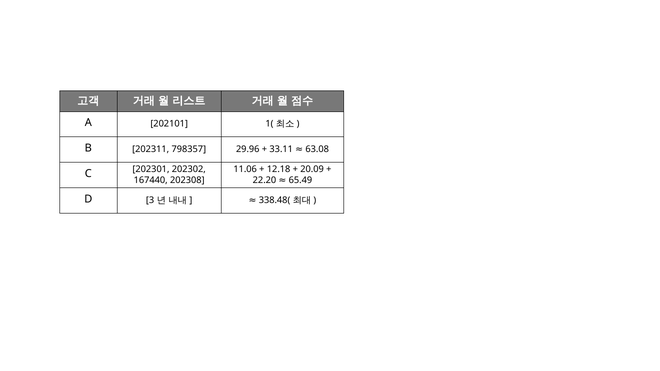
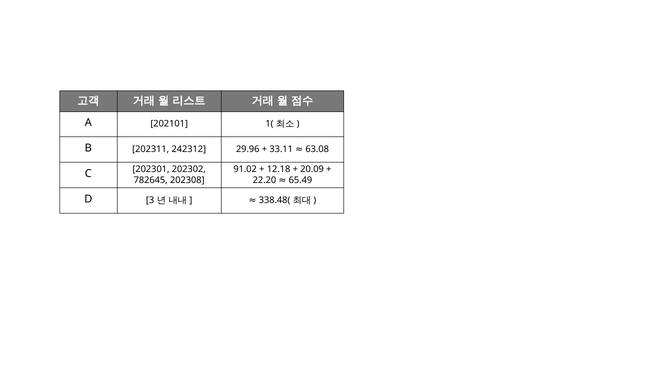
798357: 798357 -> 242312 (189, 149)
11.06: 11.06 -> 91.02 (245, 169)
167440: 167440 -> 782645 (151, 180)
